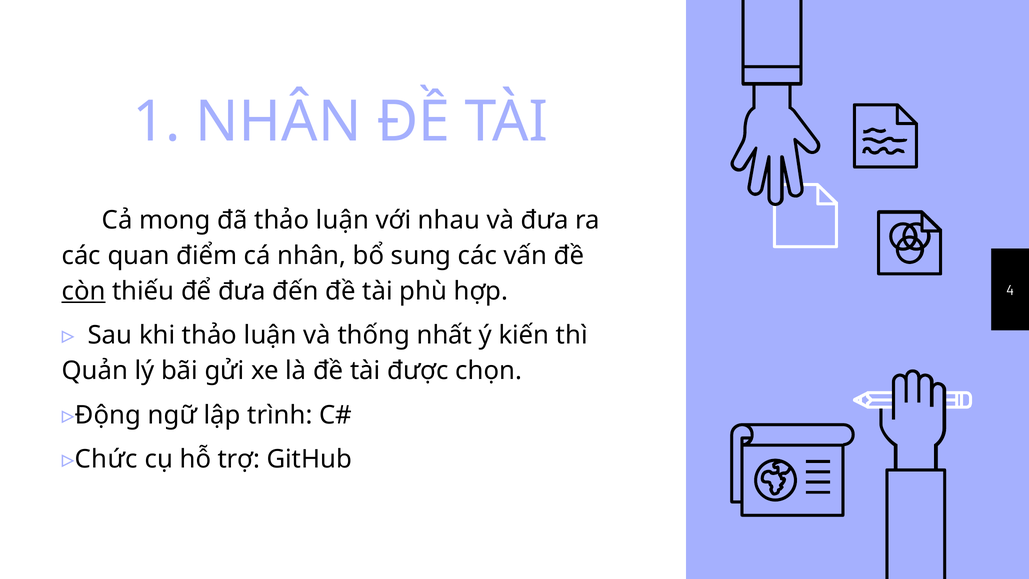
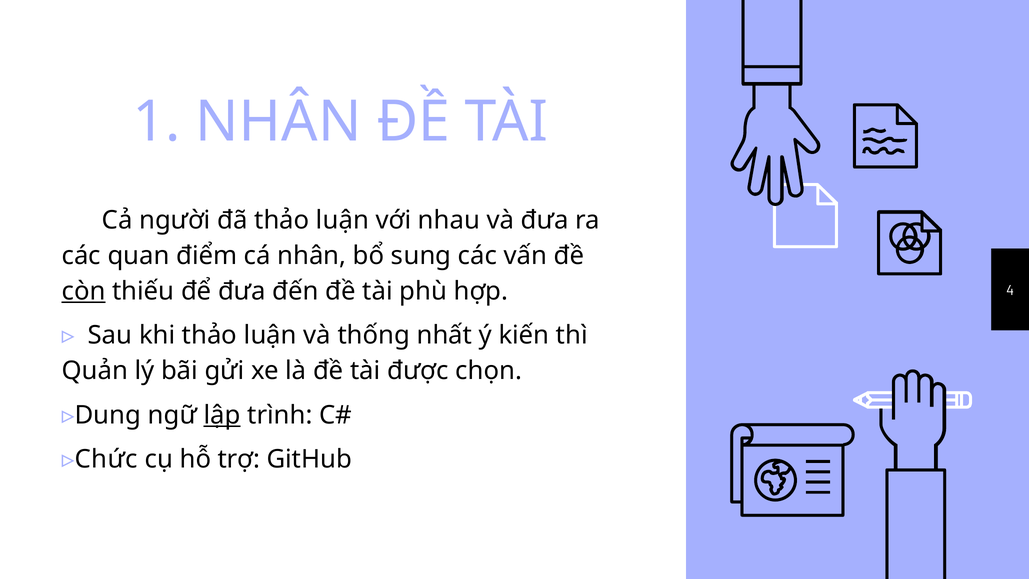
mong: mong -> người (175, 220)
Động: Động -> Dụng (108, 415)
lập underline: none -> present (222, 415)
